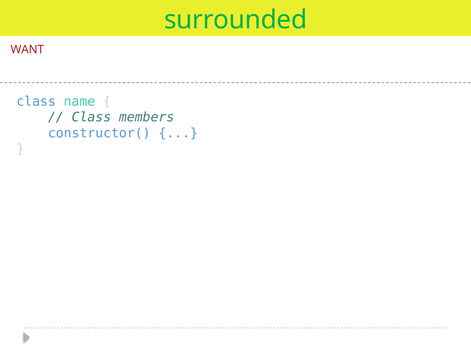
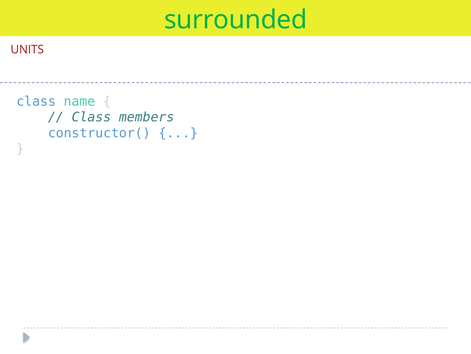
WANT: WANT -> UNITS (27, 49)
